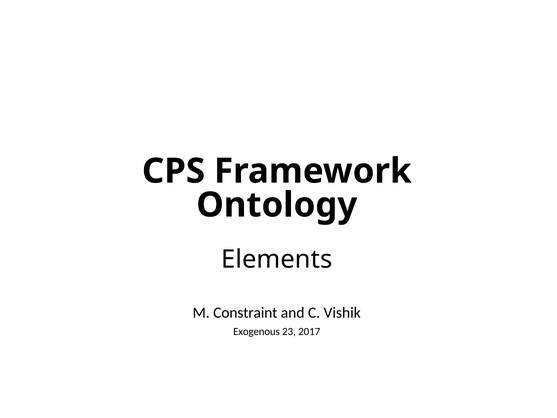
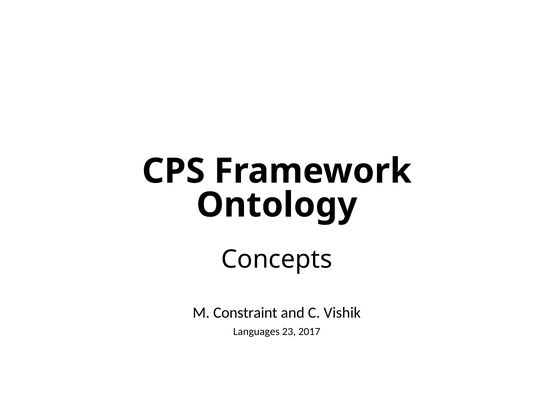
Elements: Elements -> Concepts (277, 259)
Exogenous: Exogenous -> Languages (256, 331)
